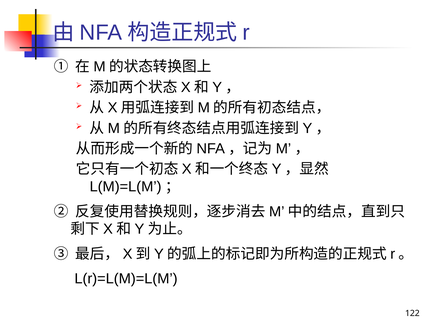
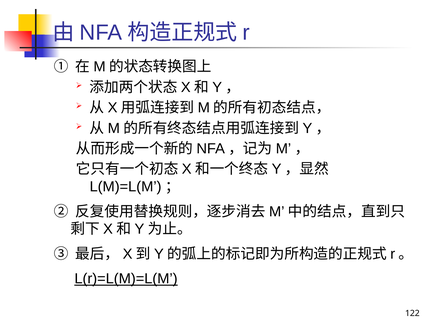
L(r)=L(M)=L(M underline: none -> present (126, 279)
